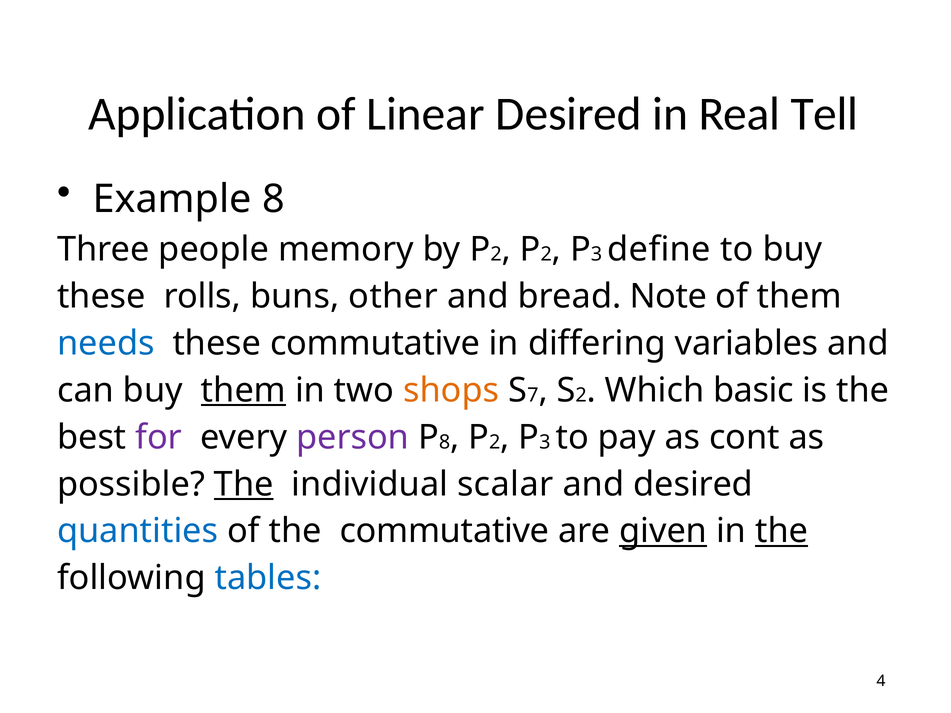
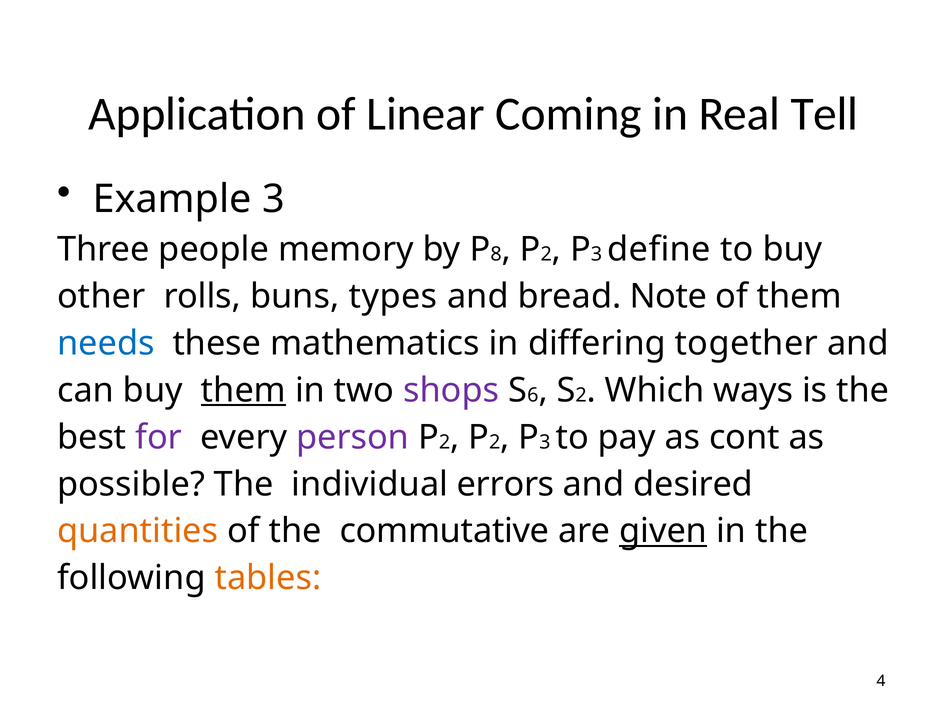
Linear Desired: Desired -> Coming (569, 114)
Example 8: 8 -> 3 (273, 199)
2: 2 -> 8 (496, 254)
these: these -> other (101, 297)
other: other -> types (393, 297)
these commutative: commutative -> mathematics (375, 344)
variables: variables -> together (746, 344)
shops colour: orange -> purple (451, 390)
7: 7 -> 6 (533, 395)
basic: basic -> ways (753, 390)
8: 8 -> 2 (445, 442)
The underline: present -> none (244, 484)
scalar: scalar -> errors (506, 484)
quantities colour: blue -> orange (138, 531)
the underline: present -> none (782, 531)
tables colour: blue -> orange (268, 578)
